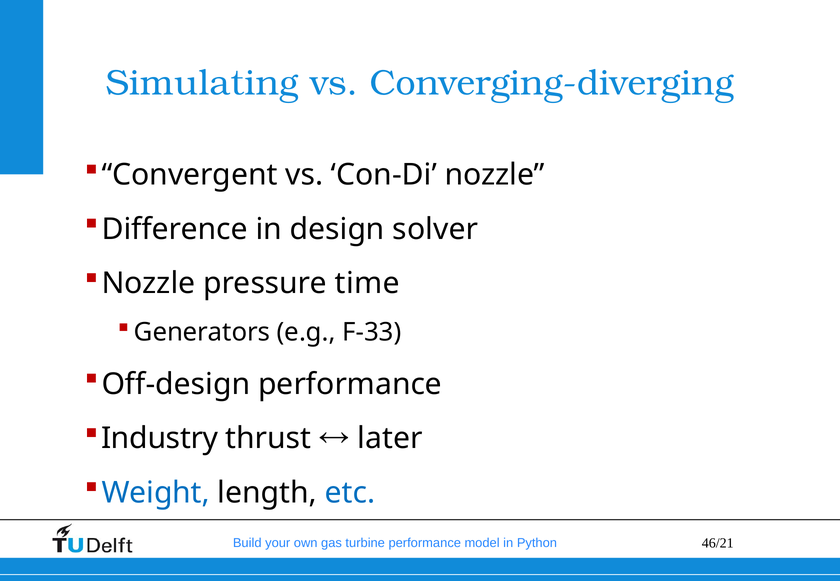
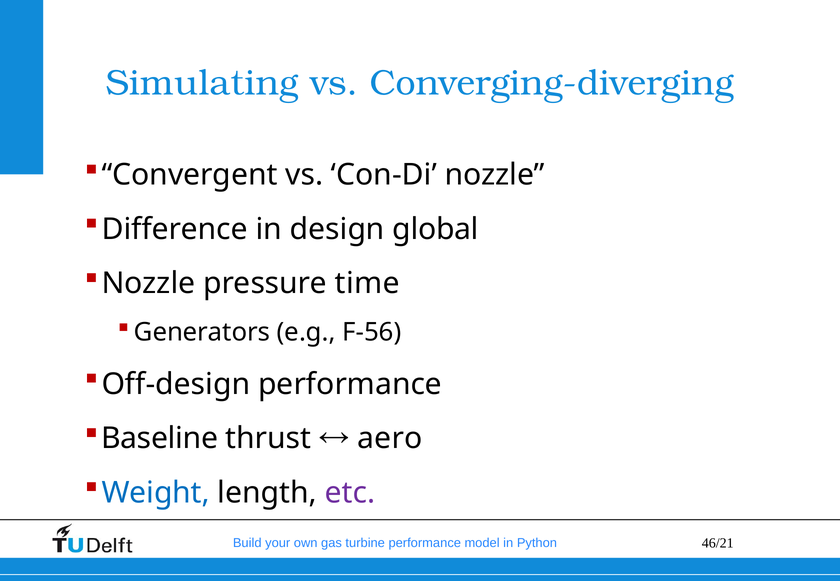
solver: solver -> global (436, 230)
F-33: F-33 -> F-56 (372, 333)
Industry: Industry -> Baseline (160, 439)
later: later -> aero (390, 439)
etc colour: blue -> purple (350, 493)
